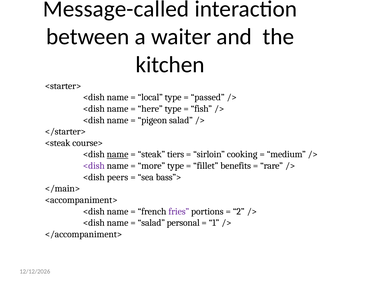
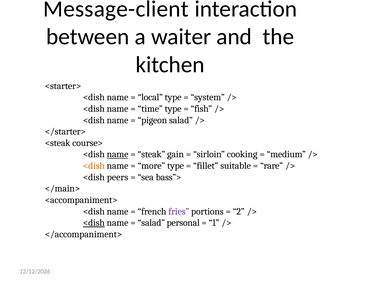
Message-called: Message-called -> Message-client (116, 9)
passed: passed -> system (208, 98)
here: here -> time (150, 109)
tiers: tiers -> gain (176, 155)
<dish colour: purple -> orange (94, 166)
benefits: benefits -> suitable (236, 166)
<dish underline: none -> present (94, 223)
